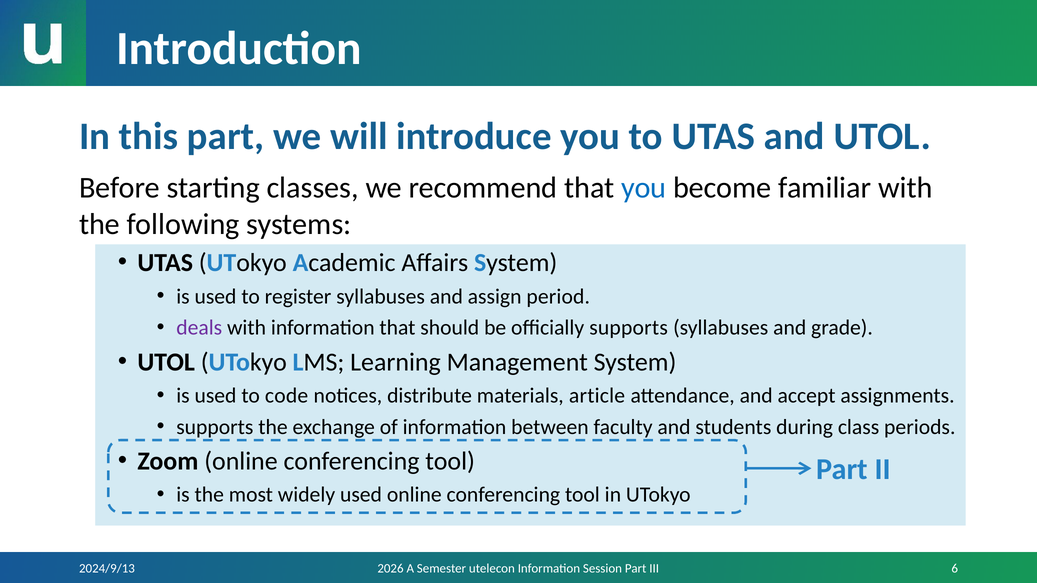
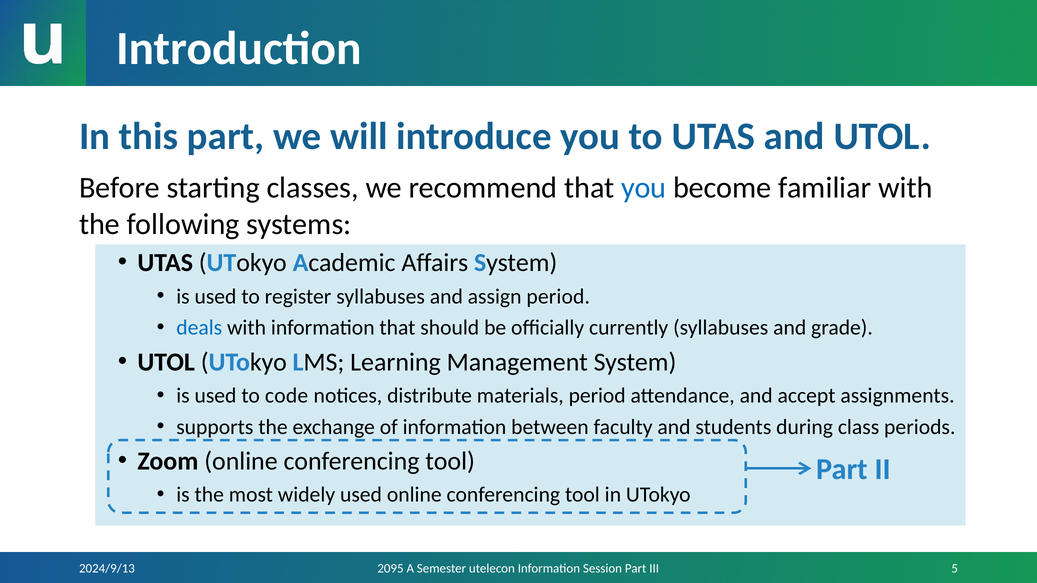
deals colour: purple -> blue (199, 328)
officially supports: supports -> currently (629, 328)
materials article: article -> period (597, 396)
2026: 2026 -> 2095 (390, 569)
6: 6 -> 5 (955, 569)
